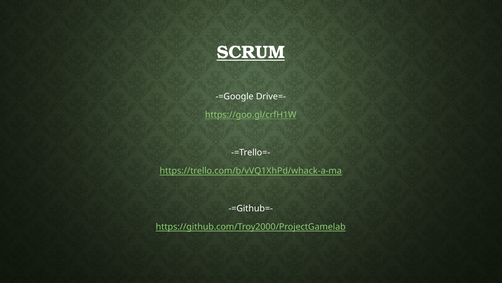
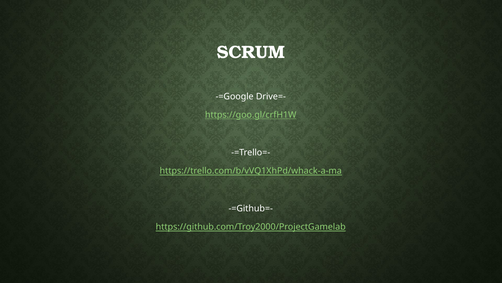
SCRUM underline: present -> none (251, 52)
